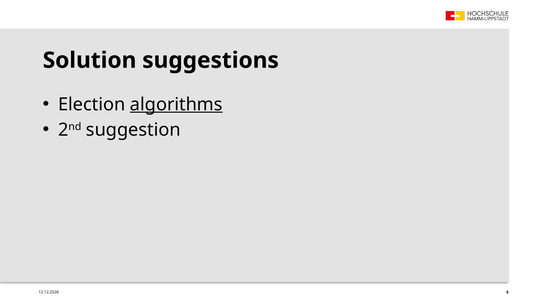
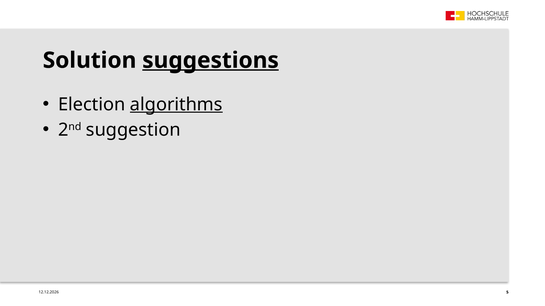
suggestions underline: none -> present (211, 60)
